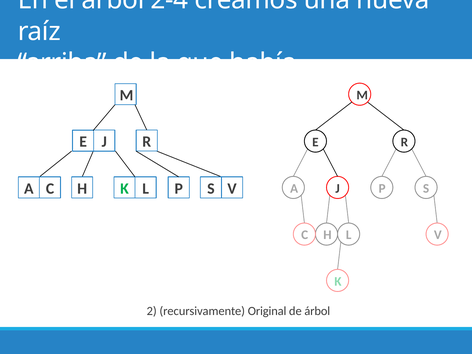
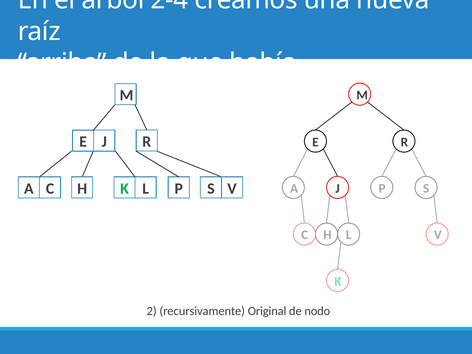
de árbol: árbol -> nodo (317, 311)
